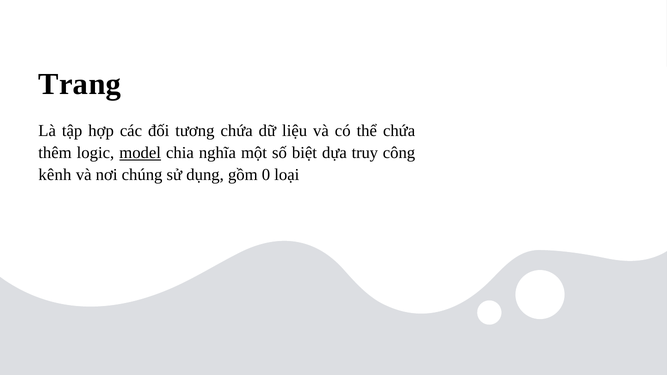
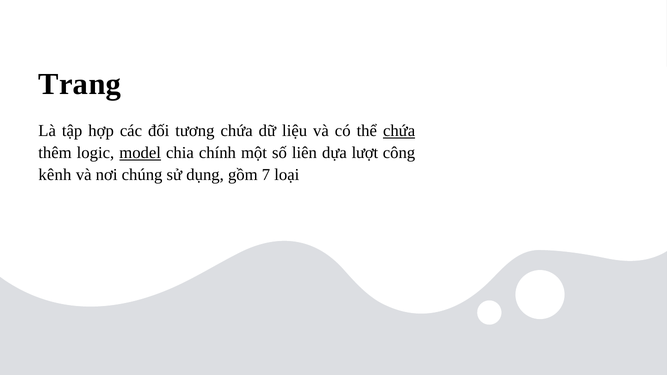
chứa underline: none -> present (399, 131)
nghĩa: nghĩa -> chính (217, 153)
biệt: biệt -> liên (304, 153)
truy: truy -> lượt (365, 153)
0: 0 -> 7 (266, 175)
